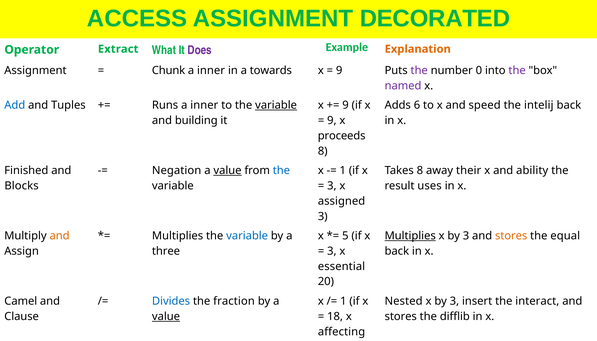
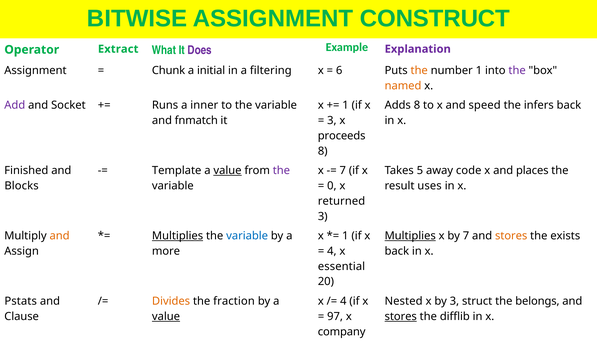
ACCESS: ACCESS -> BITWISE (137, 19)
DECORATED: DECORATED -> CONSTRUCT (435, 19)
Explanation colour: orange -> purple (418, 49)
inner: inner -> initial (211, 70)
towards: towards -> filtering (271, 70)
9: 9 -> 6 (339, 70)
the colour: purple -> orange (419, 70)
number 0: 0 -> 1 (479, 70)
named colour: purple -> orange (403, 86)
Add colour: blue -> purple (15, 105)
Tuples: Tuples -> Socket (68, 105)
variable underline: present -> none (276, 105)
9: 9 -> 1 (346, 105)
Adds 6: 6 -> 8 (417, 105)
intelij: intelij -> infers (539, 105)
building: building -> fnmatch (196, 121)
9: 9 -> 3 (332, 121)
Negation: Negation -> Template (177, 171)
the colour: blue -> purple (281, 171)
1: 1 -> 7 (343, 171)
Takes 8: 8 -> 5 (420, 171)
their: their -> code (469, 171)
ability: ability -> places (532, 171)
3: 3 -> 0 (332, 186)
assigned: assigned -> returned (342, 201)
Multiplies underline: none -> present (178, 236)
5: 5 -> 1 (345, 236)
3: 3 -> 7 (466, 236)
equal: equal -> exists (565, 236)
three: three -> more (166, 251)
3: 3 -> 4 (332, 251)
Camel: Camel -> Pstats (21, 301)
Divides colour: blue -> orange (171, 301)
1: 1 -> 4 (343, 301)
insert: insert -> struct (477, 301)
interact: interact -> belongs (537, 301)
18: 18 -> 97 (335, 317)
stores underline: none -> present (401, 317)
affecting: affecting -> company (342, 332)
